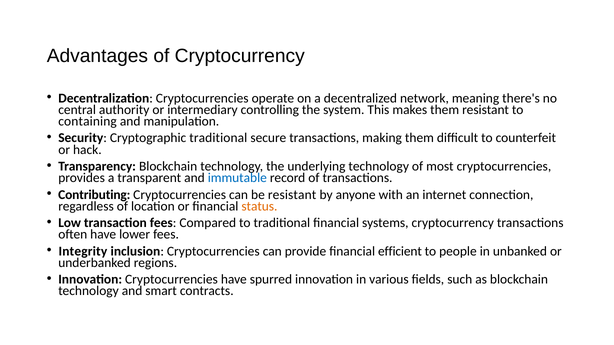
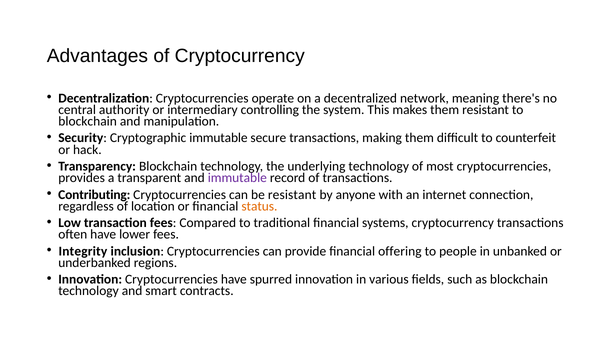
containing: containing -> blockchain (88, 121)
Cryptographic traditional: traditional -> immutable (218, 138)
immutable colour: blue -> purple (237, 178)
efficient: efficient -> offering (400, 251)
